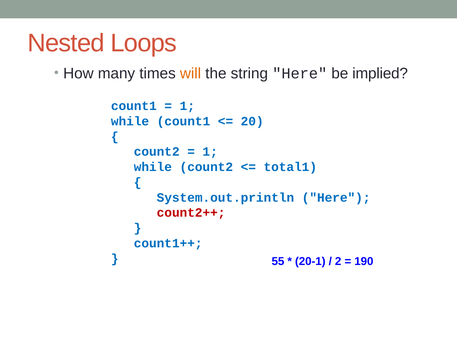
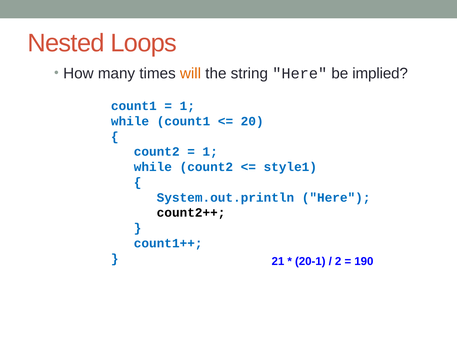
total1: total1 -> style1 (290, 167)
count2++ colour: red -> black (191, 213)
55: 55 -> 21 (278, 261)
